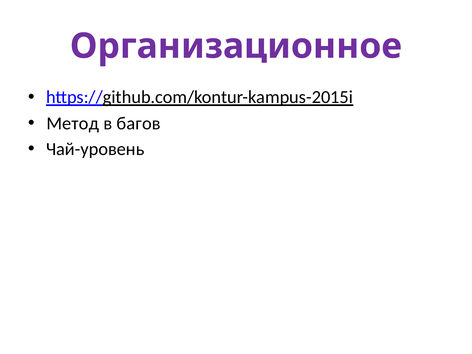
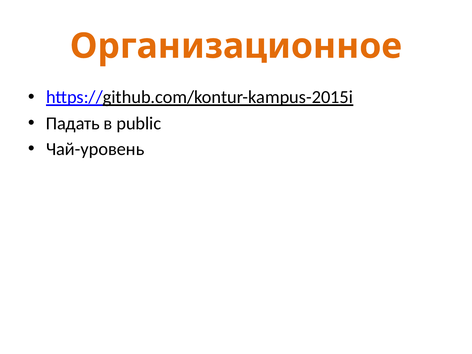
Организационное colour: purple -> orange (236, 46)
Метод: Метод -> Падать (73, 123)
багов: багов -> public (139, 123)
